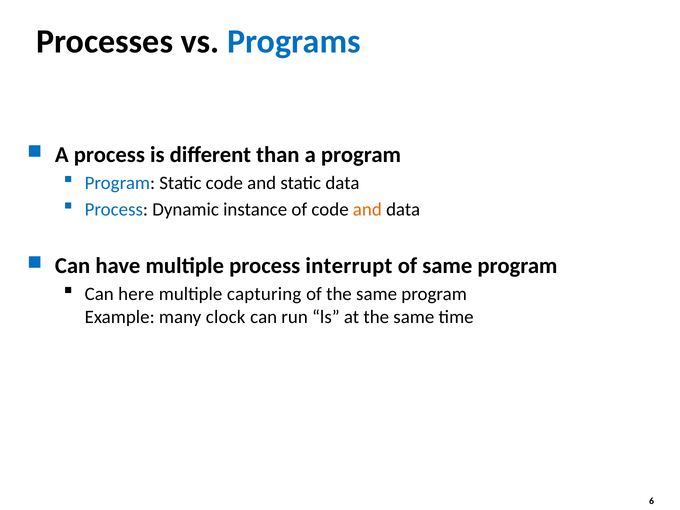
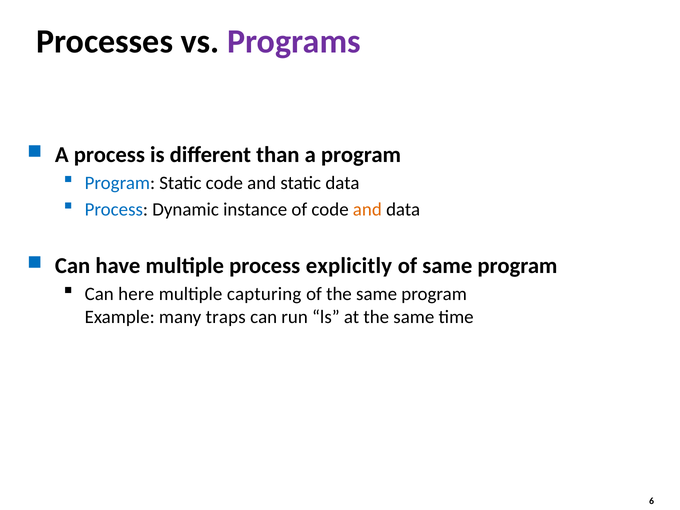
Programs colour: blue -> purple (294, 41)
interrupt: interrupt -> explicitly (349, 266)
clock: clock -> traps (226, 317)
